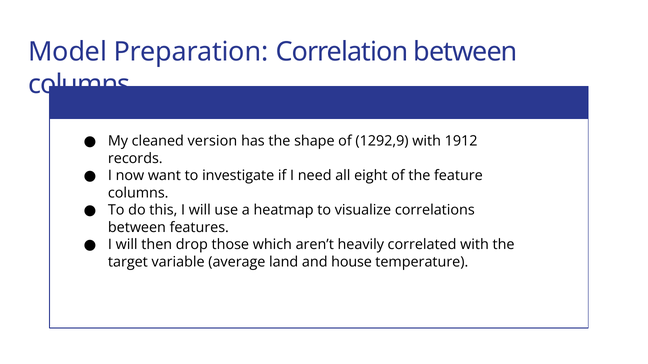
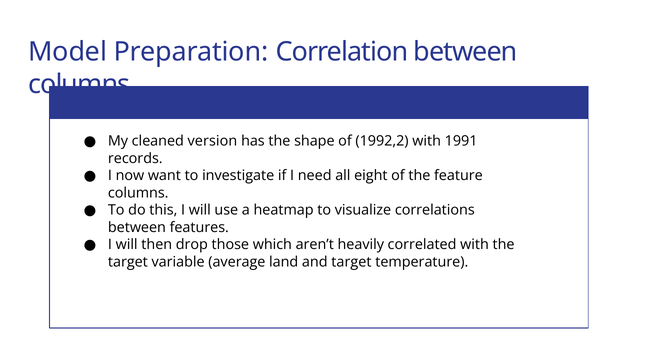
1292,9: 1292,9 -> 1992,2 (382, 141)
1912: 1912 -> 1991 (461, 141)
and house: house -> target (351, 262)
